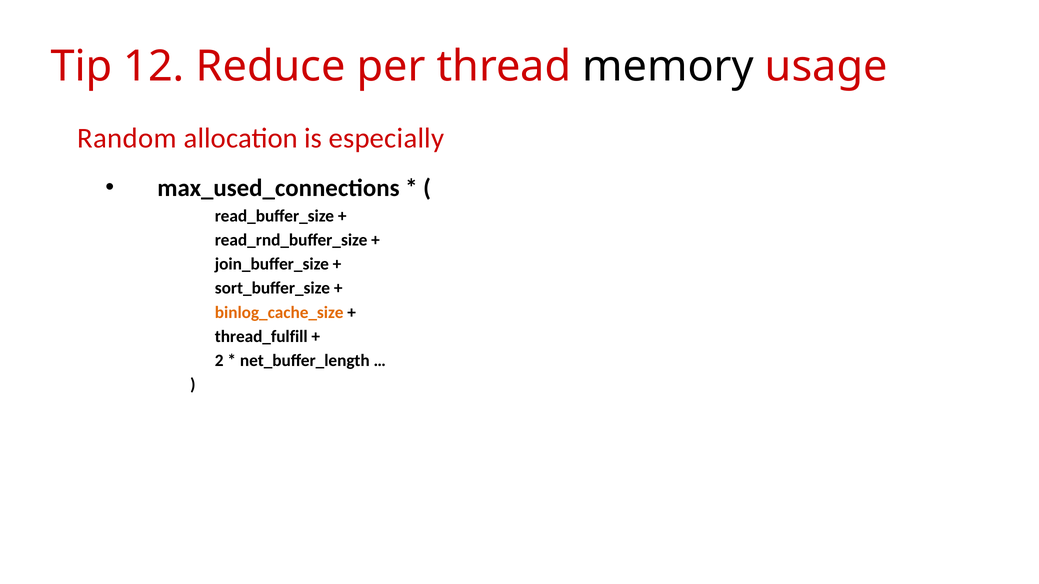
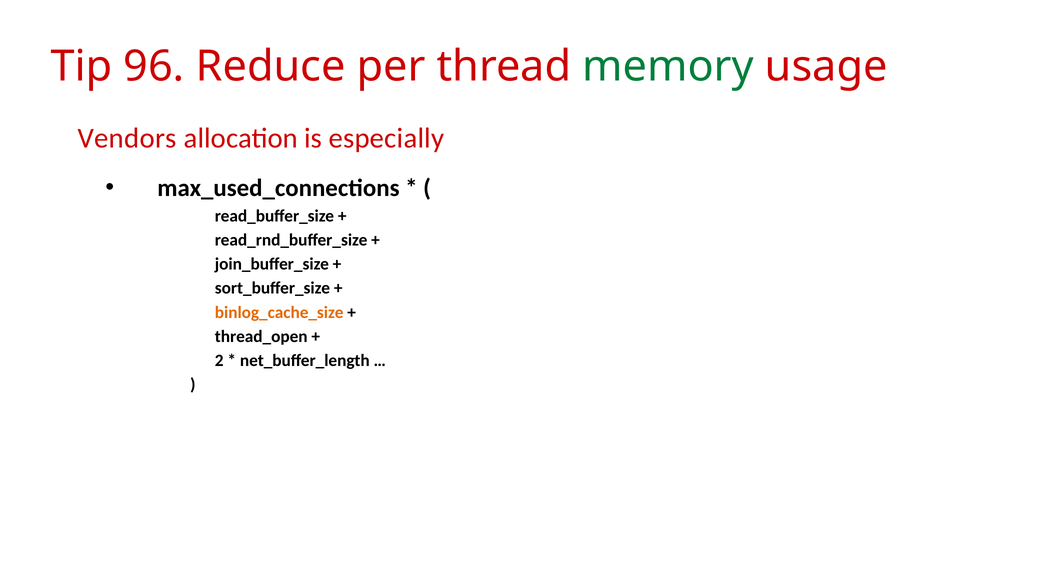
12: 12 -> 96 (154, 66)
memory colour: black -> green (668, 66)
Random: Random -> Vendors (127, 138)
thread_fulfill: thread_fulfill -> thread_open (261, 337)
